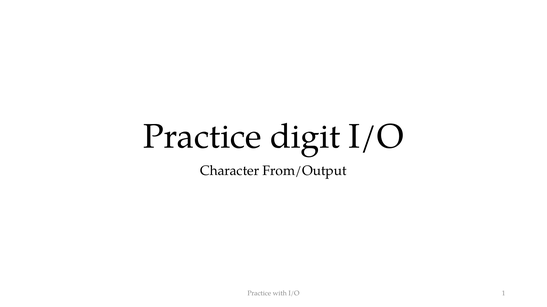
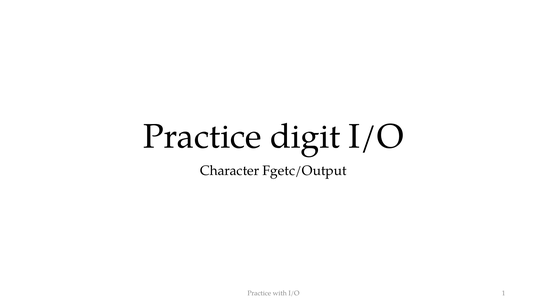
From/Output: From/Output -> Fgetc/Output (305, 171)
